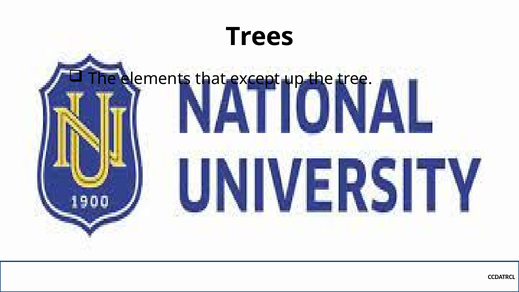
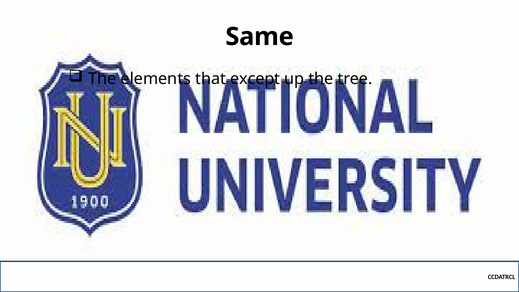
Trees: Trees -> Same (260, 37)
